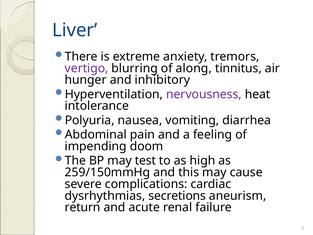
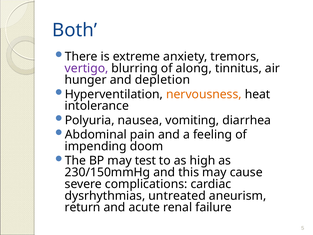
Liver: Liver -> Both (75, 30)
inhibitory: inhibitory -> depletion (162, 80)
nervousness colour: purple -> orange (204, 94)
259/150mmHg: 259/150mmHg -> 230/150mmHg (107, 172)
secretions: secretions -> untreated (177, 196)
